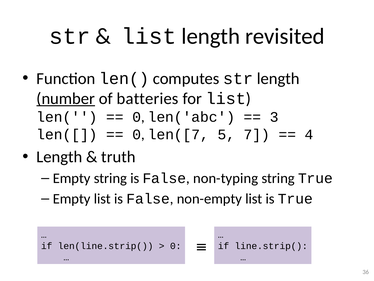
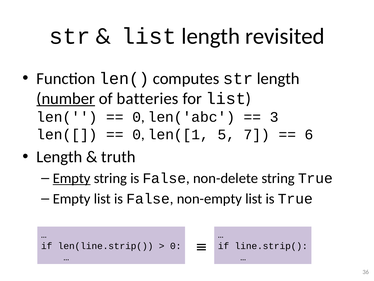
len([7: len([7 -> len([1 (178, 134)
4: 4 -> 6 (309, 134)
Empty underline: none -> present (72, 178)
non-typing: non-typing -> non-delete (226, 178)
